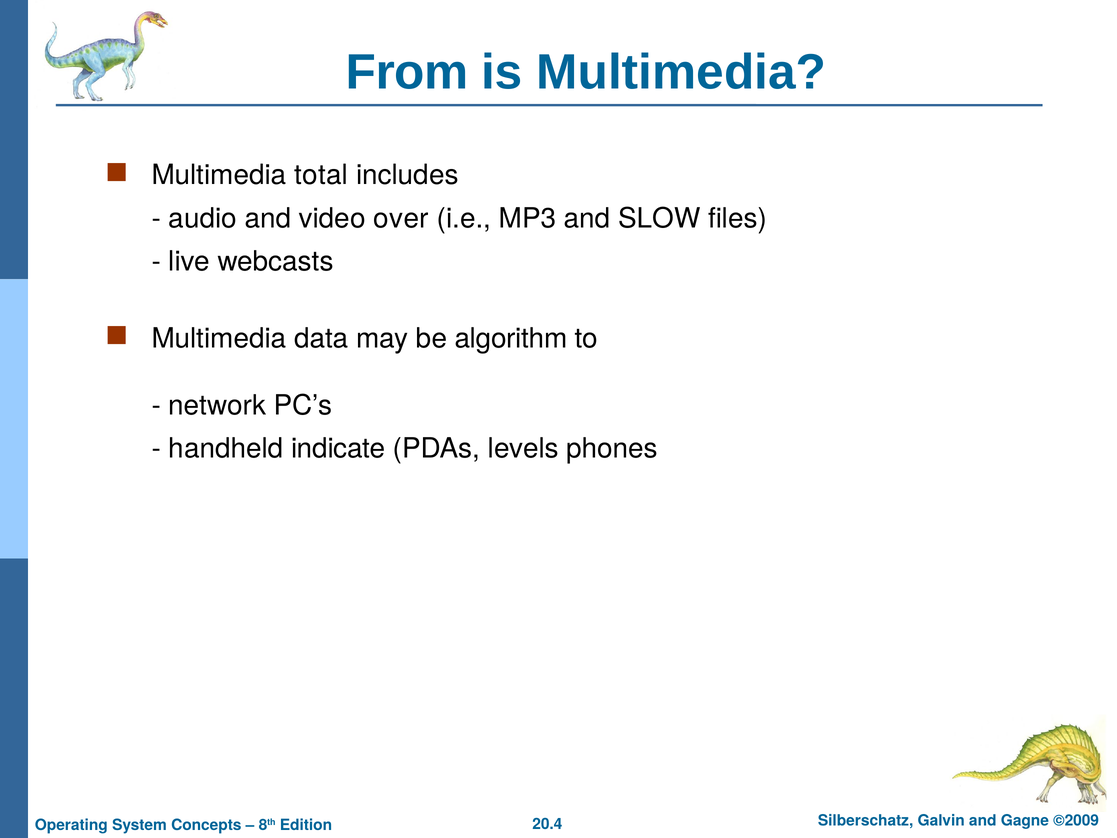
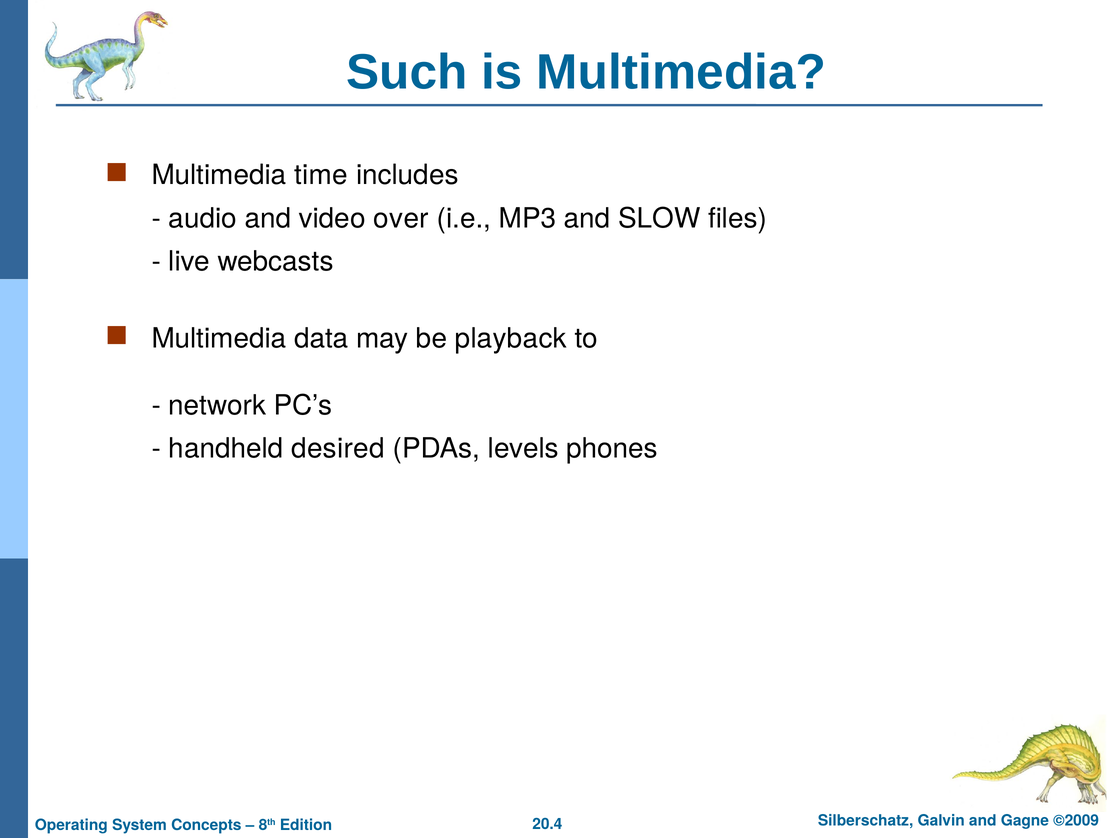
From: From -> Such (407, 72)
total: total -> time (321, 175)
algorithm: algorithm -> playback (511, 338)
indicate: indicate -> desired (338, 449)
